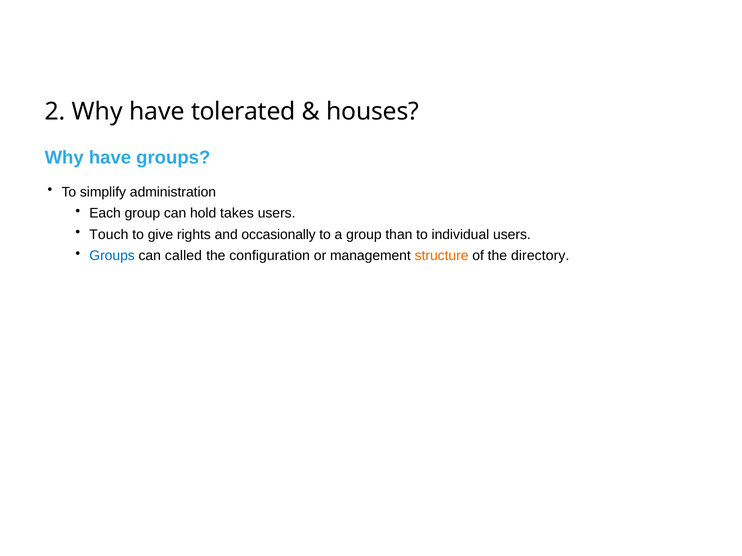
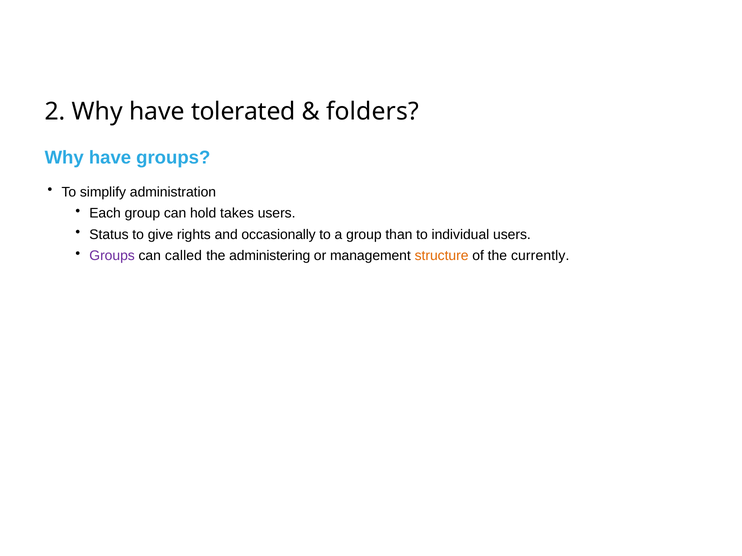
houses: houses -> folders (372, 112)
Touch: Touch -> Status (109, 235)
Groups colour: blue -> purple (112, 256)
configuration: configuration -> administering (270, 256)
directory: directory -> currently (540, 256)
